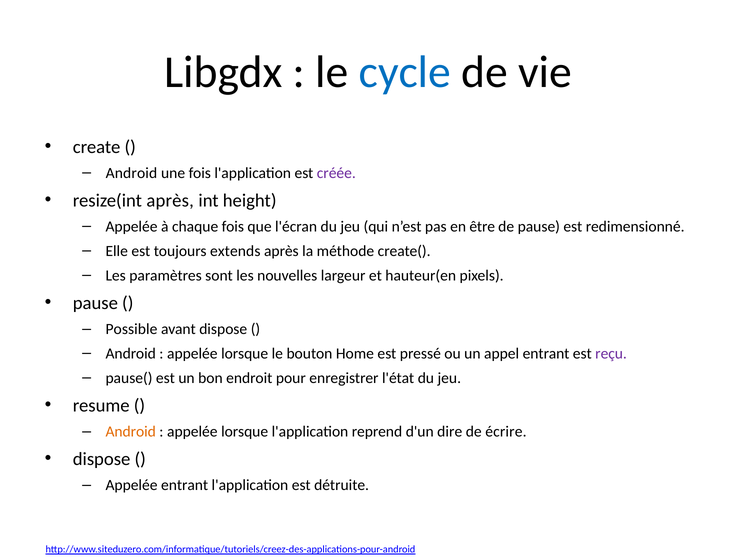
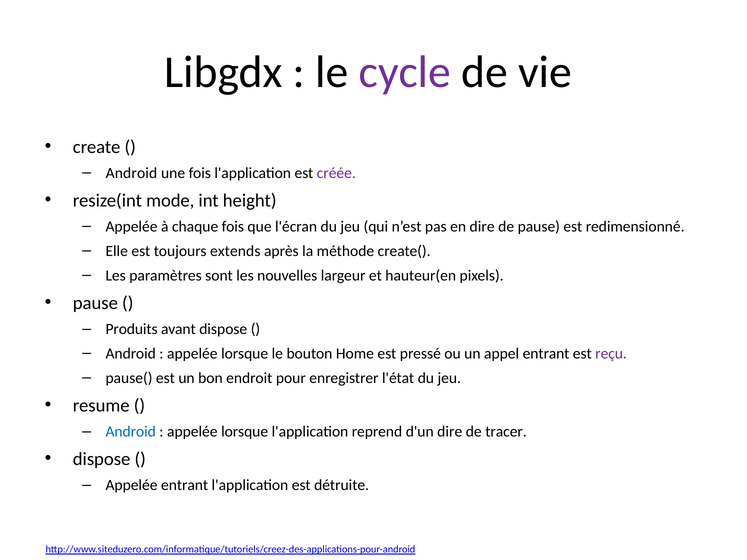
cycle colour: blue -> purple (405, 72)
resize(int après: après -> mode (170, 201)
en être: être -> dire (482, 227)
Possible: Possible -> Produits (132, 329)
Android colour: orange -> blue (131, 432)
écrire: écrire -> tracer (506, 432)
